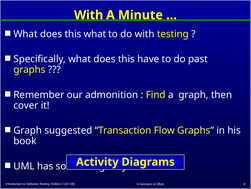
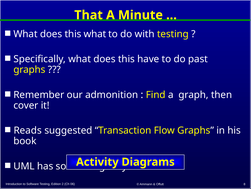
With: With -> That (89, 15)
Graph: Graph -> Reads (28, 130)
